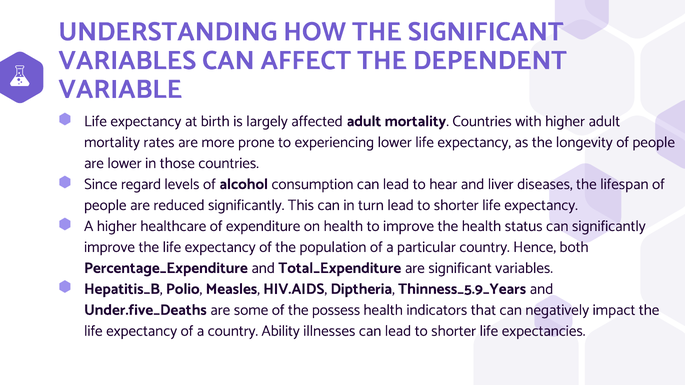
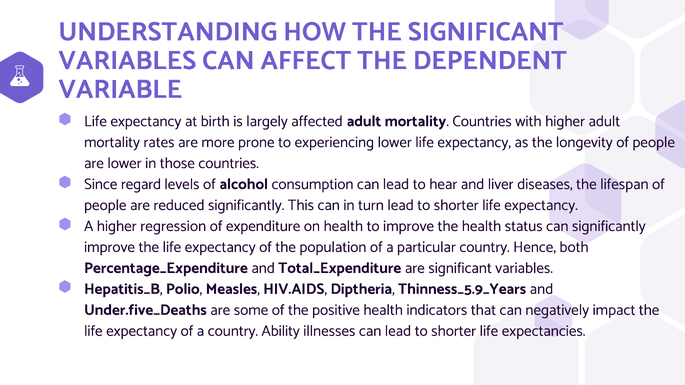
healthcare: healthcare -> regression (173, 226)
possess: possess -> positive (336, 310)
